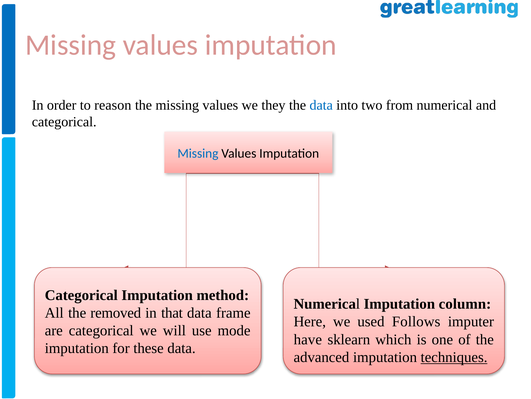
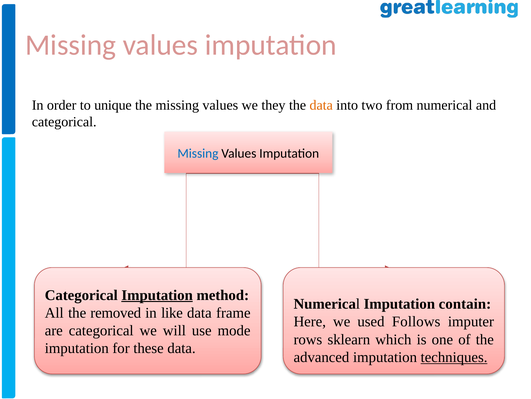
reason: reason -> unique (113, 105)
data colour: blue -> orange (321, 105)
Imputation underline: none -> present (157, 295)
column: column -> contain (465, 303)
that: that -> like (172, 312)
have: have -> rows (308, 339)
